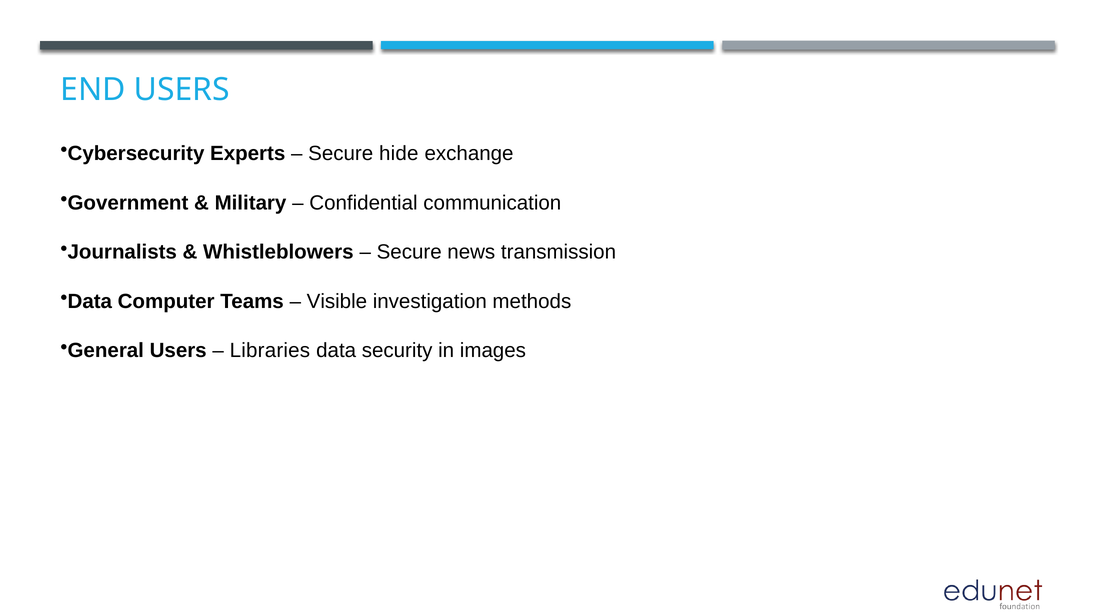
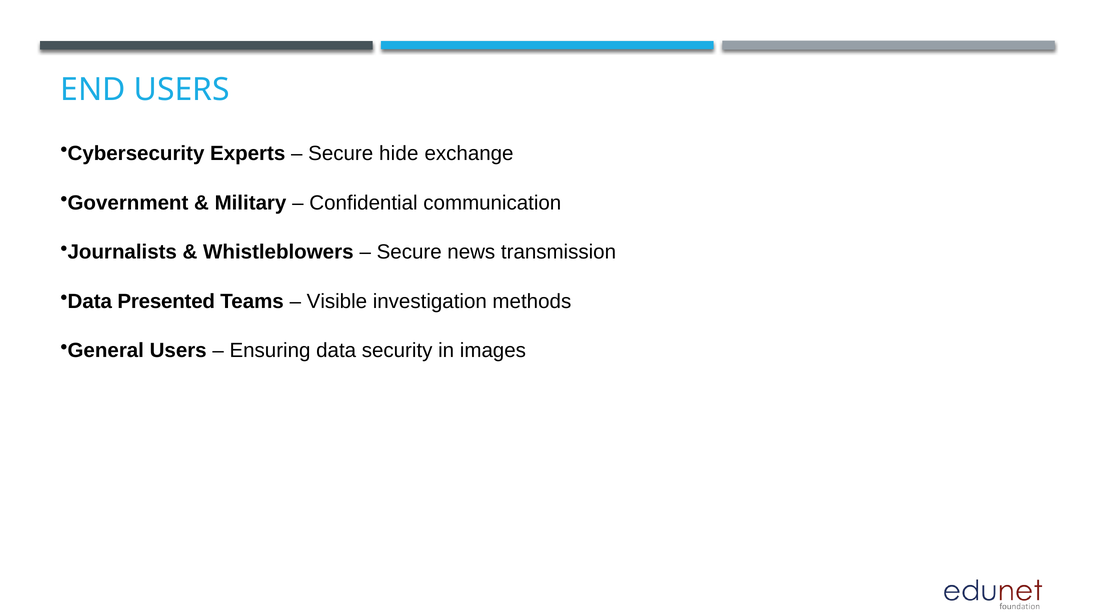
Computer: Computer -> Presented (166, 301)
Libraries: Libraries -> Ensuring (270, 351)
